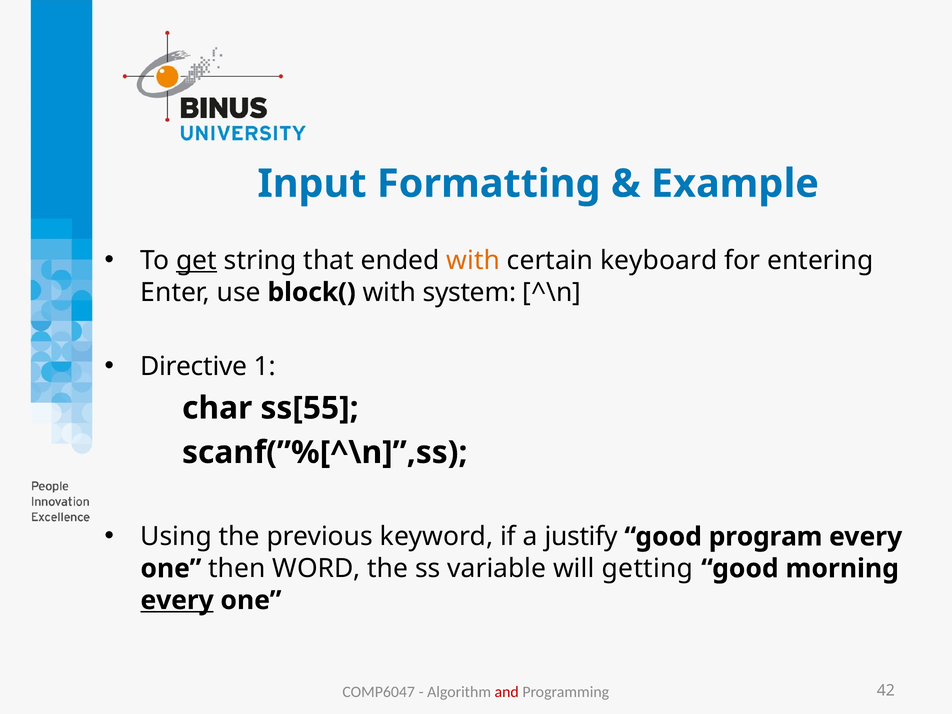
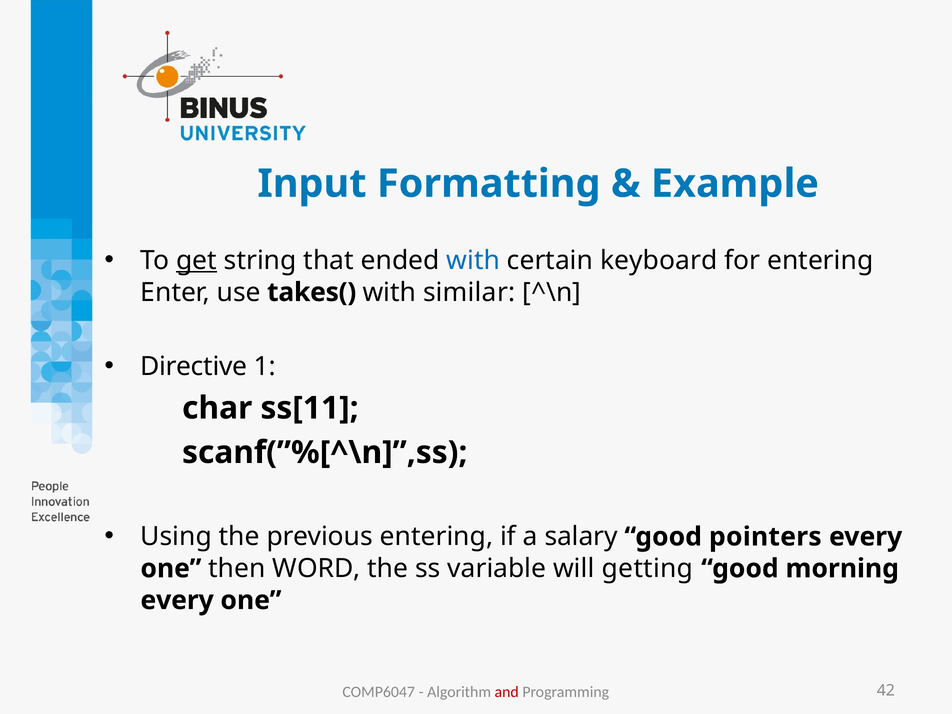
with colour: orange -> blue (473, 261)
block(: block( -> takes( (312, 292)
system: system -> similar (469, 292)
ss[55: ss[55 -> ss[11 (310, 408)
previous keyword: keyword -> entering (437, 537)
justify: justify -> salary (581, 537)
program: program -> pointers (765, 537)
every underline: present -> none (177, 600)
